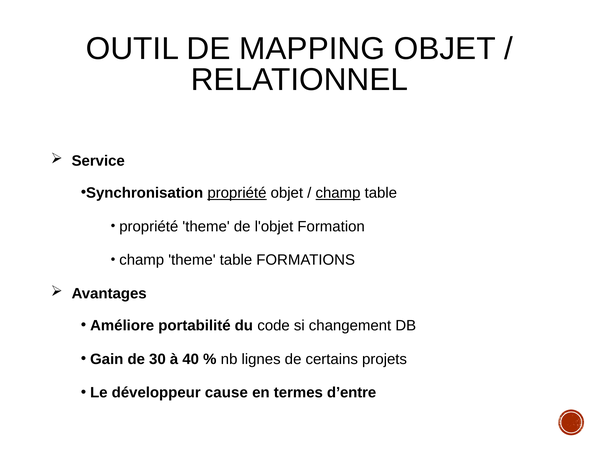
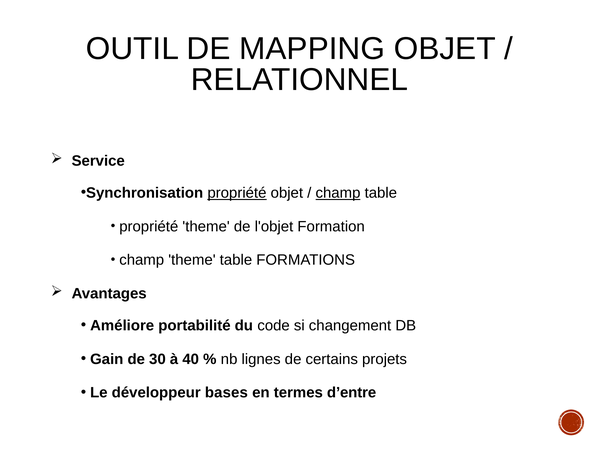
cause: cause -> bases (226, 393)
